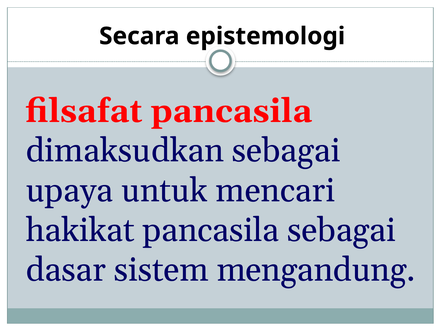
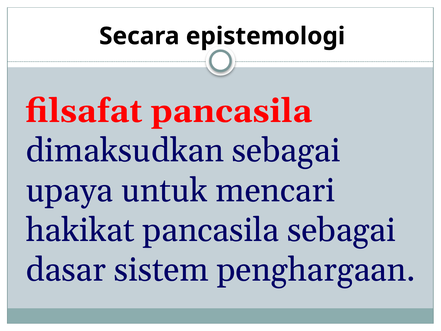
mengandung: mengandung -> penghargaan (316, 270)
